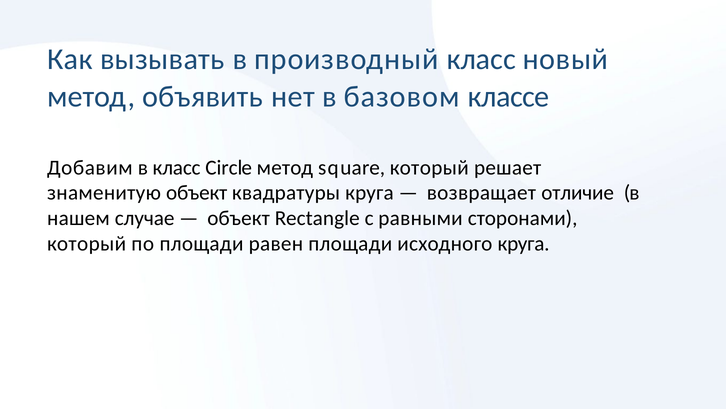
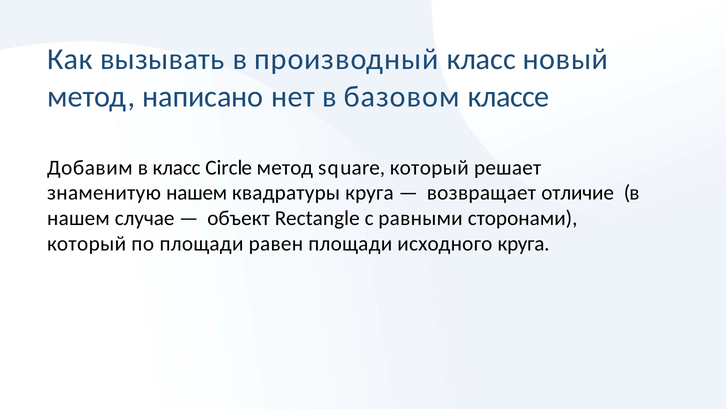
объявить: объявить -> написано (203, 97)
знаменитую объект: объект -> нашем (197, 193)
